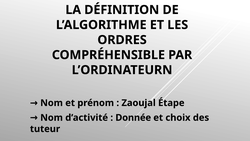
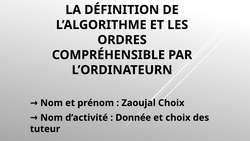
Zaoujal Étape: Étape -> Choix (171, 103)
